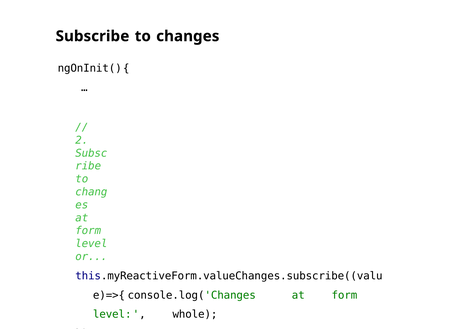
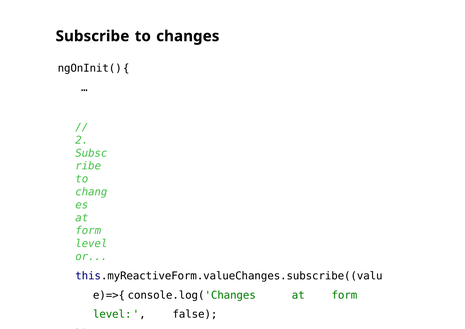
whole: whole -> false (195, 314)
